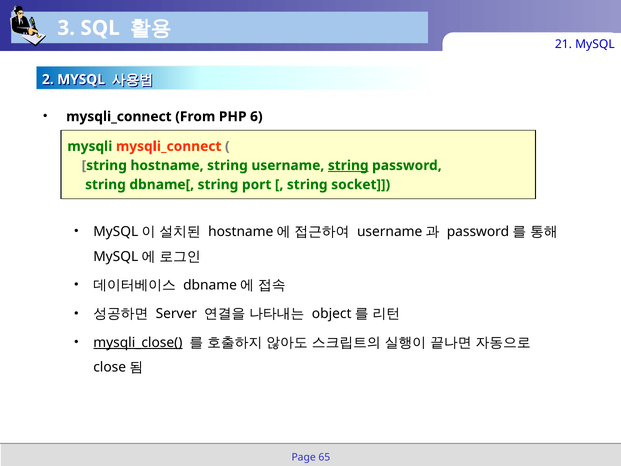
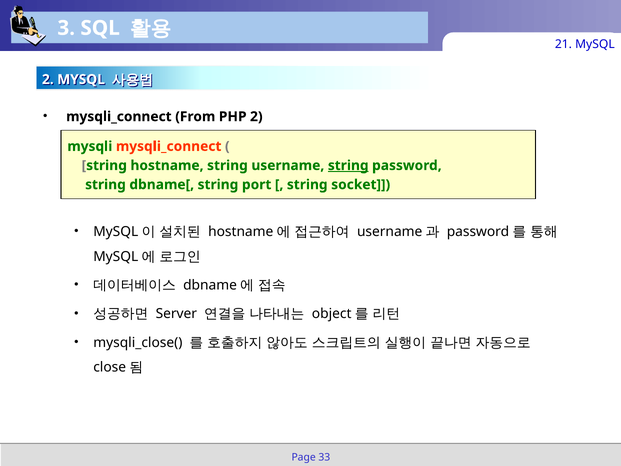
PHP 6: 6 -> 2 (256, 117)
mysqli_close( underline: present -> none (138, 342)
65: 65 -> 33 (324, 457)
